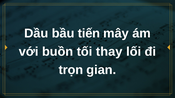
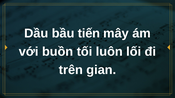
thay: thay -> luôn (109, 52)
trọn: trọn -> trên (71, 70)
